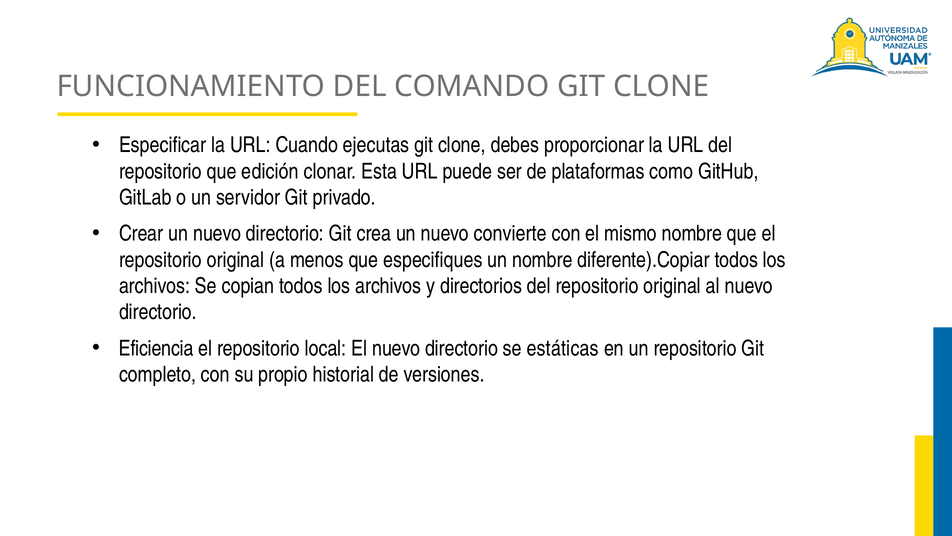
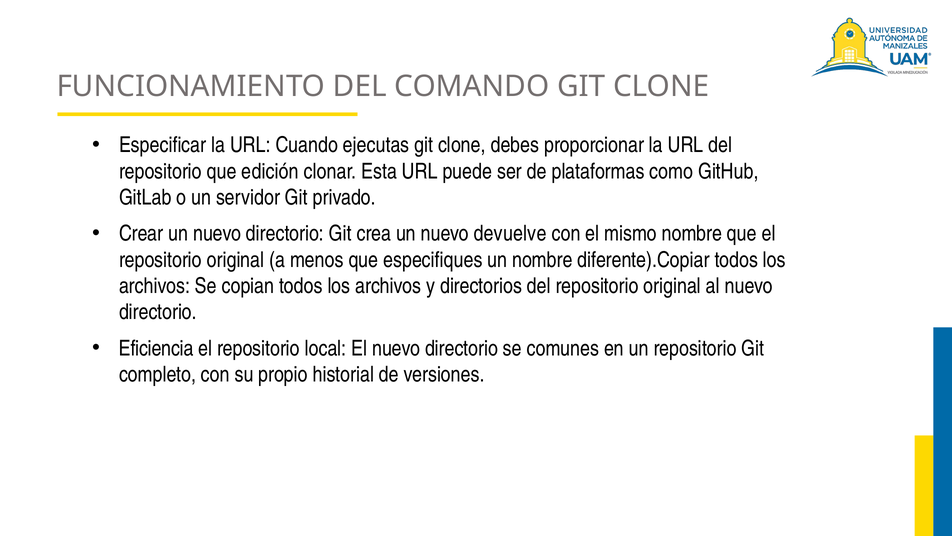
convierte: convierte -> devuelve (510, 233)
estáticas: estáticas -> comunes (563, 348)
